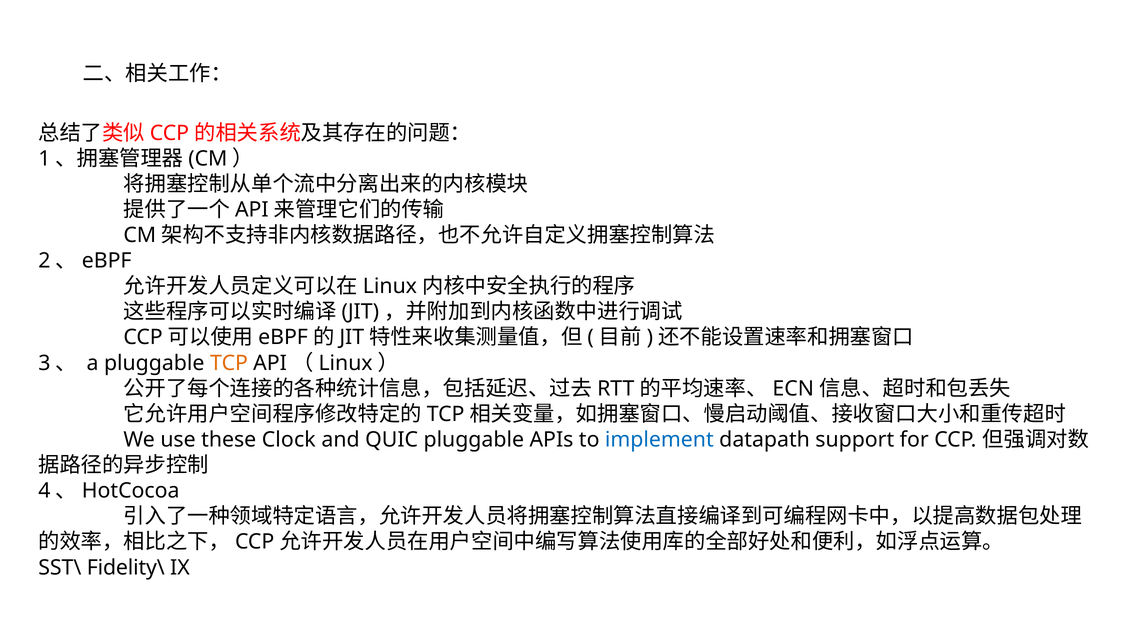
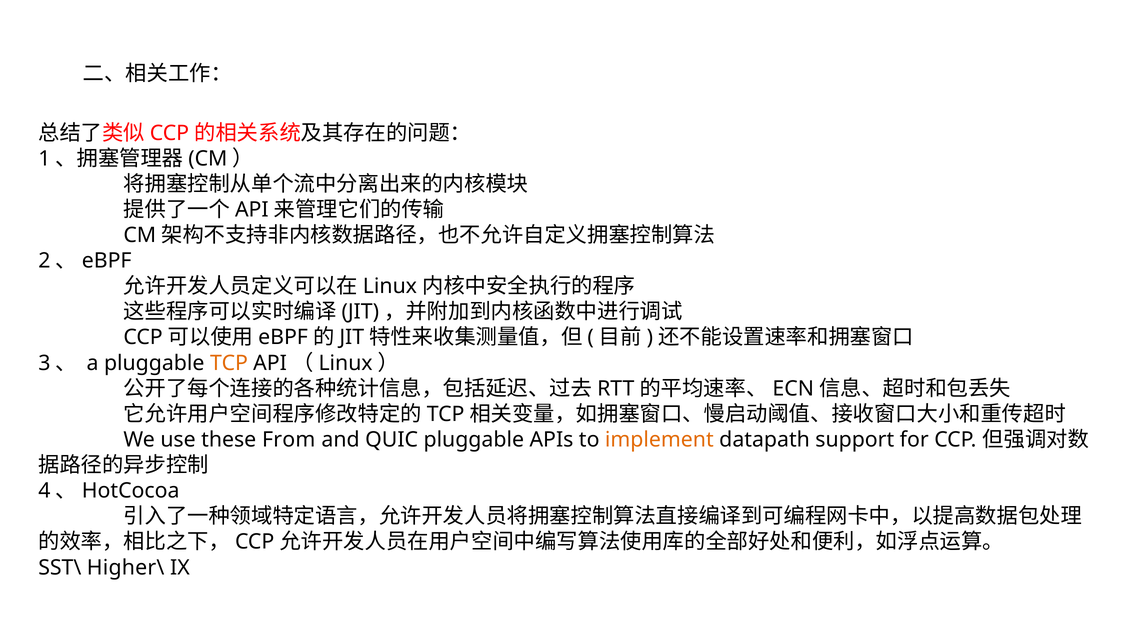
Clock: Clock -> From (289, 440)
implement colour: blue -> orange (659, 440)
Fidelity\: Fidelity\ -> Higher\ (126, 567)
